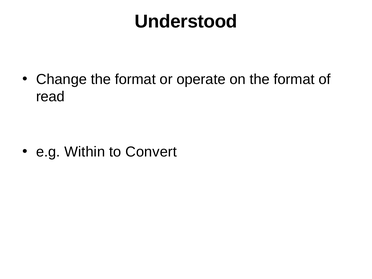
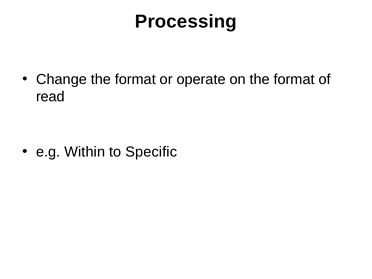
Understood: Understood -> Processing (186, 21)
Convert: Convert -> Specific (151, 152)
